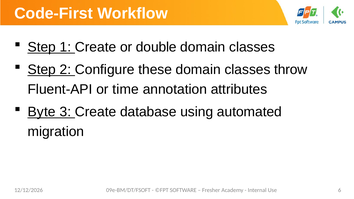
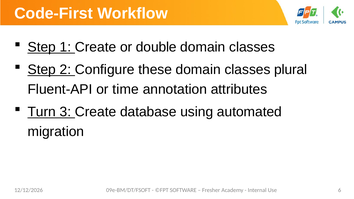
throw: throw -> plural (291, 70)
Byte: Byte -> Turn (42, 112)
